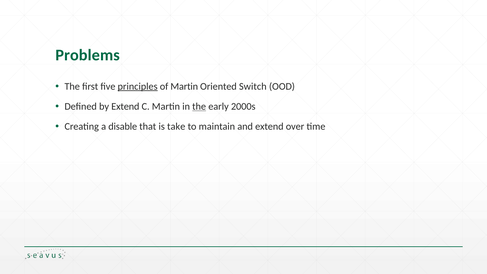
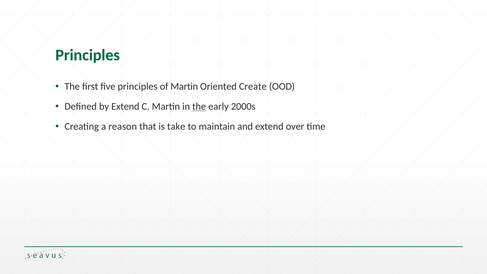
Problems: Problems -> Principles (88, 55)
principles underline: present -> none (138, 86)
Switch: Switch -> Create (253, 86)
disable: disable -> reason (123, 127)
